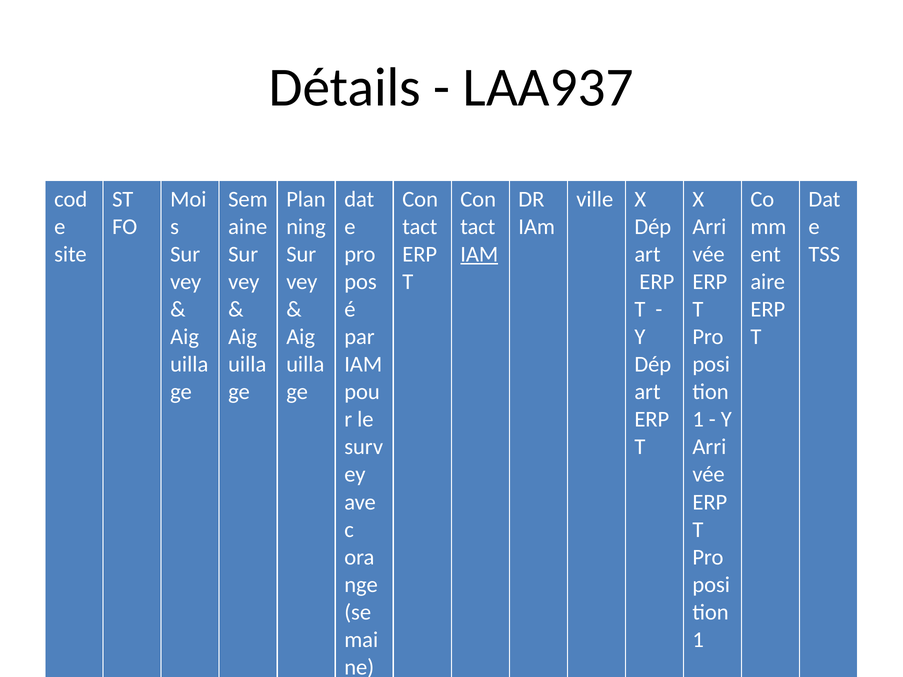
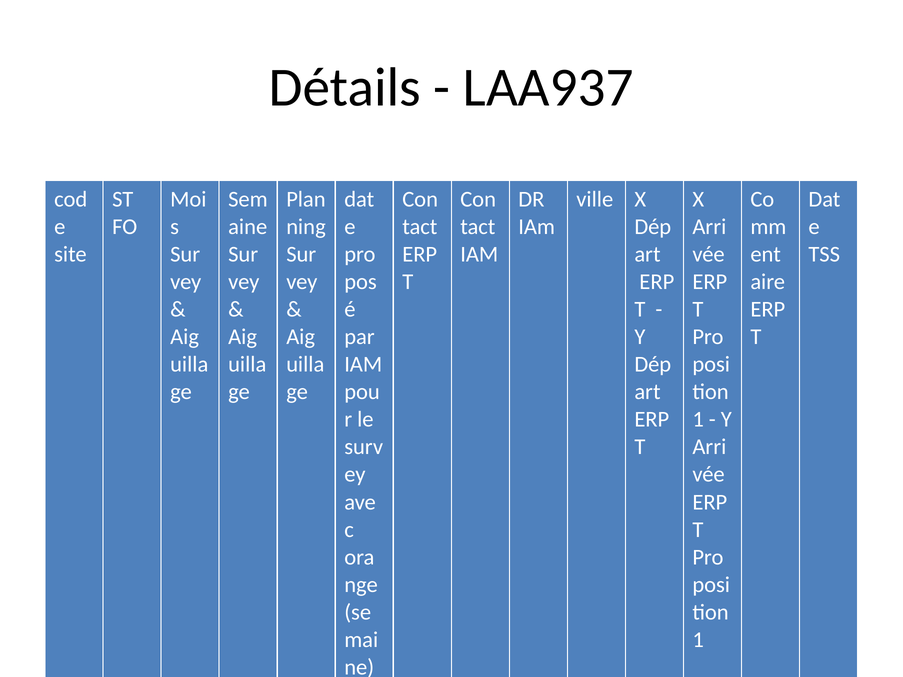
IAM underline: present -> none (479, 254)
